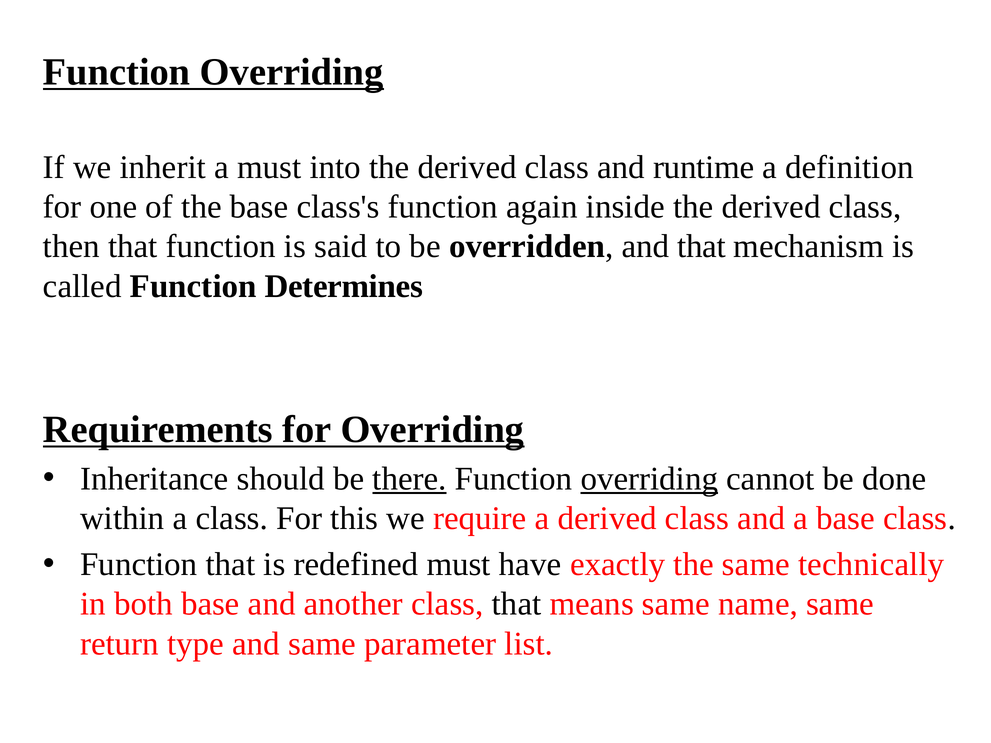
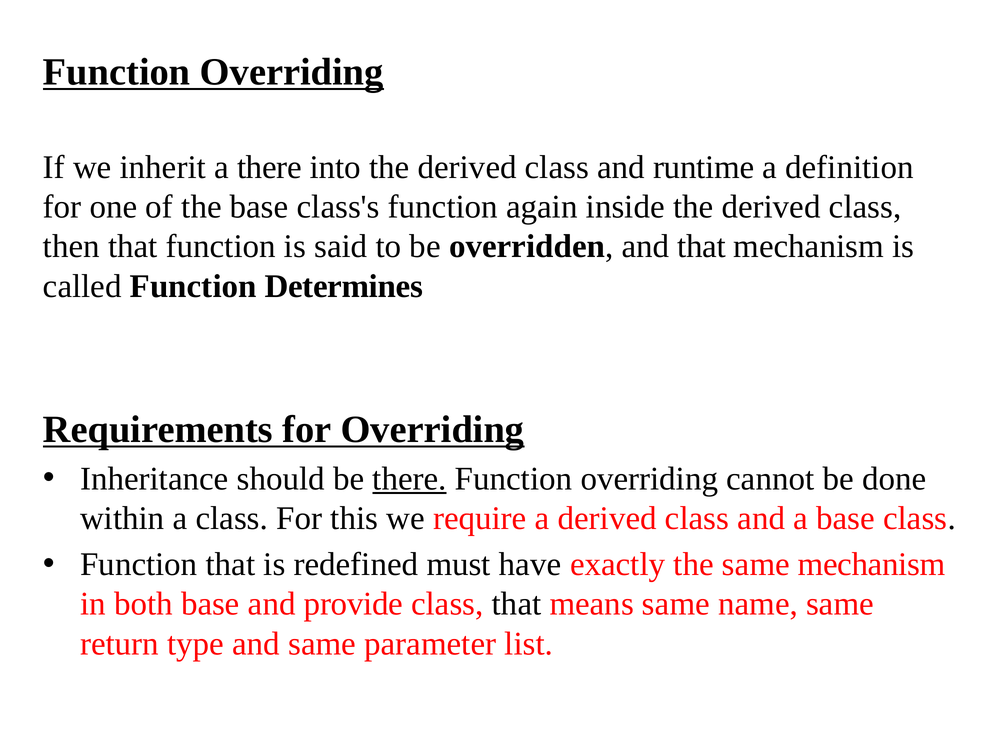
a must: must -> there (269, 167)
overriding underline: present -> none (649, 479)
same technically: technically -> mechanism (872, 565)
another: another -> provide (353, 604)
